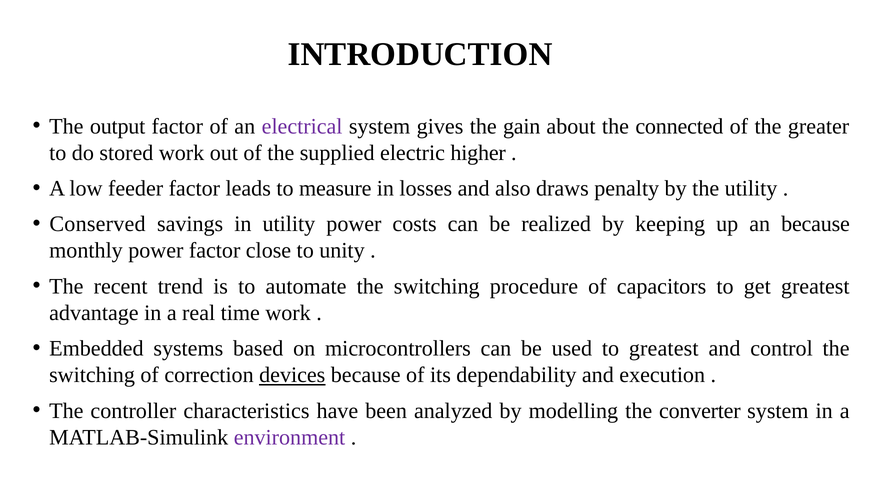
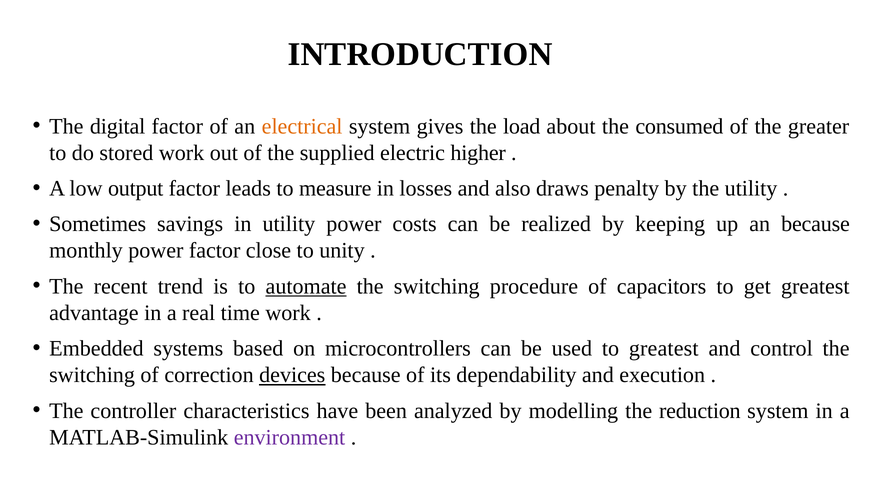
output: output -> digital (118, 126)
electrical colour: purple -> orange (302, 126)
gain: gain -> load (522, 126)
connected: connected -> consumed (679, 126)
feeder: feeder -> output (136, 188)
Conserved: Conserved -> Sometimes (98, 224)
automate underline: none -> present (306, 286)
converter: converter -> reduction (700, 411)
